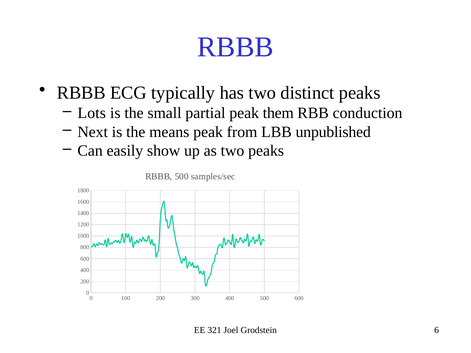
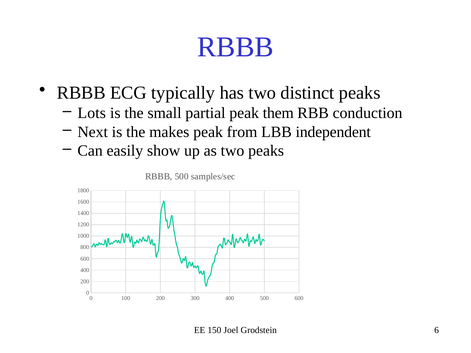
means: means -> makes (169, 132)
unpublished: unpublished -> independent (333, 132)
321: 321 -> 150 (214, 330)
